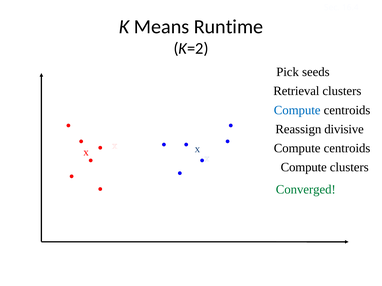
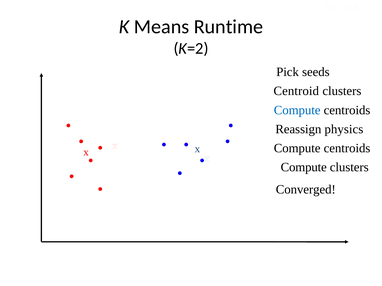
Retrieval: Retrieval -> Centroid (296, 91)
divisive: divisive -> physics (344, 129)
Converged colour: green -> black (306, 190)
